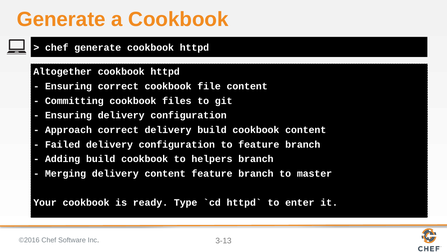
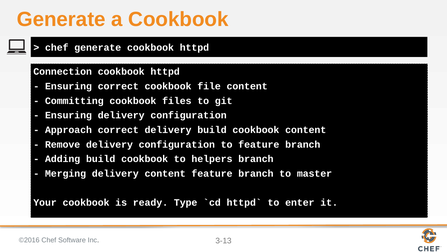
Altogether: Altogether -> Connection (63, 71)
Failed: Failed -> Remove (63, 144)
